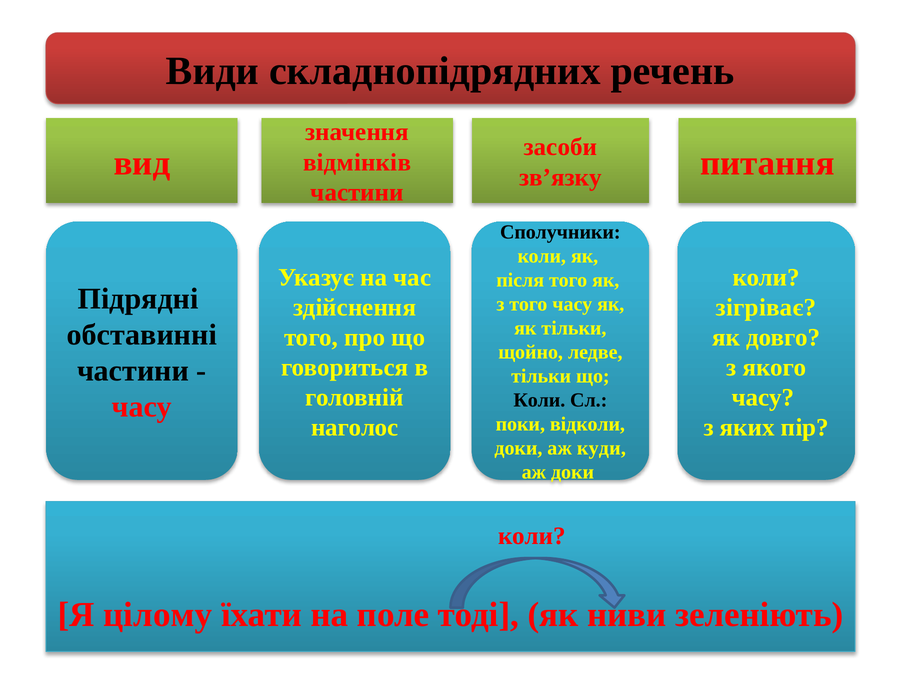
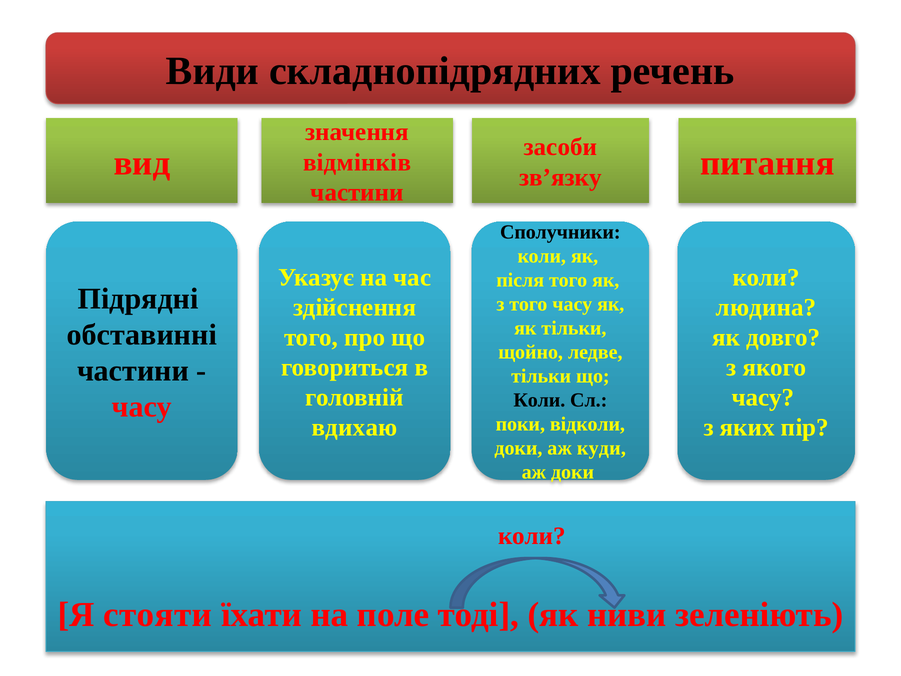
зігріває: зігріває -> людина (766, 307)
наголос: наголос -> вдихаю (355, 427)
цілому: цілому -> стояти (158, 615)
